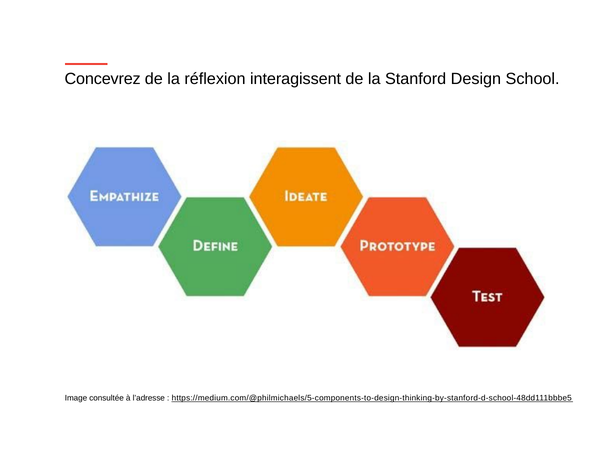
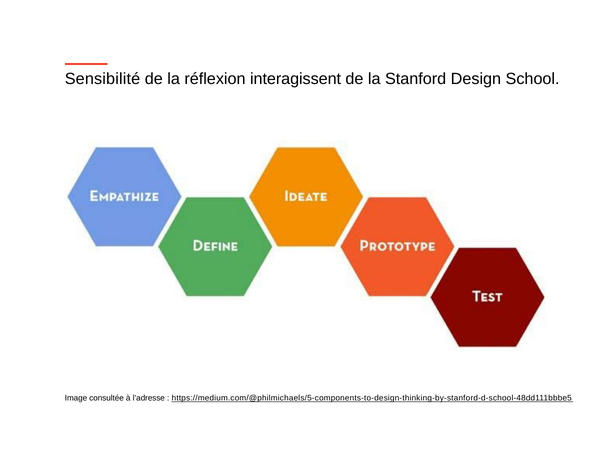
Concevrez: Concevrez -> Sensibilité (102, 79)
